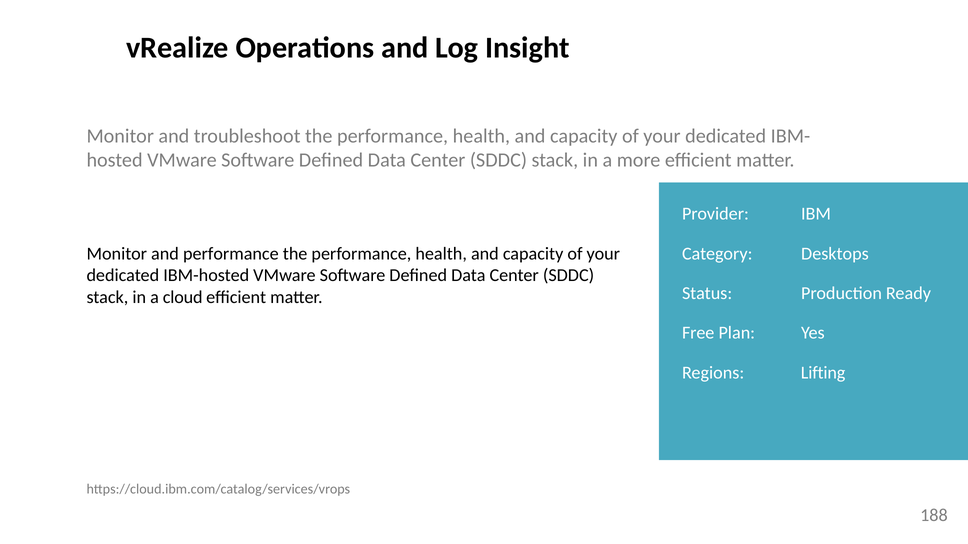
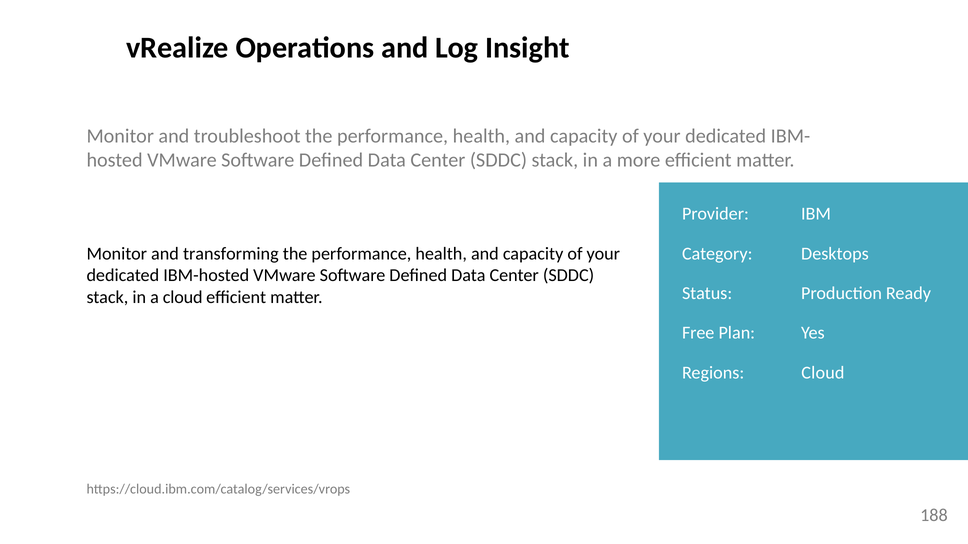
and performance: performance -> transforming (231, 254)
Regions Lifting: Lifting -> Cloud (823, 373)
